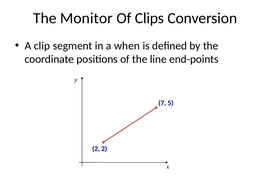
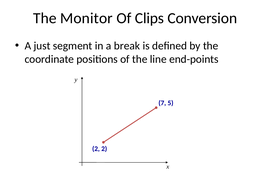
clip: clip -> just (42, 46)
when: when -> break (127, 46)
